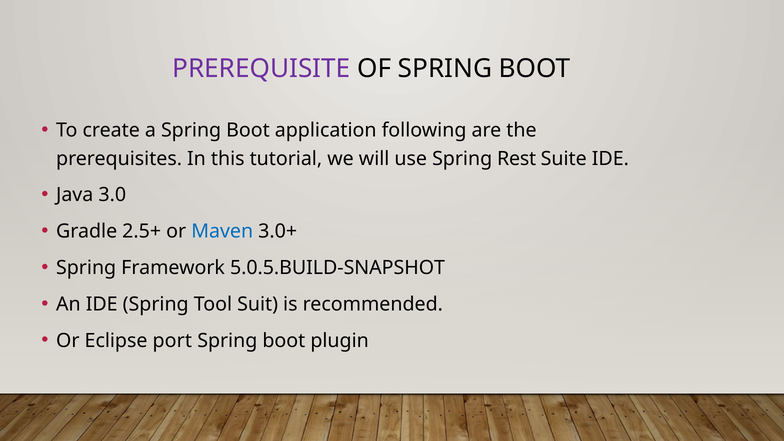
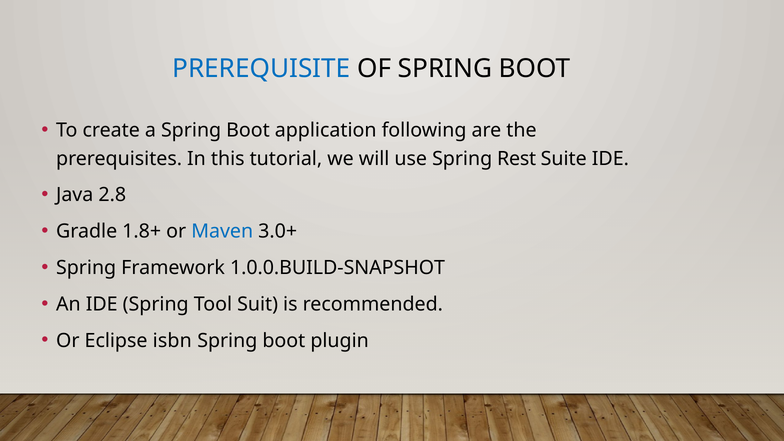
PREREQUISITE colour: purple -> blue (261, 69)
3.0: 3.0 -> 2.8 (112, 195)
2.5+: 2.5+ -> 1.8+ (142, 231)
5.0.5.BUILD-SNAPSHOT: 5.0.5.BUILD-SNAPSHOT -> 1.0.0.BUILD-SNAPSHOT (337, 268)
port: port -> isbn (172, 341)
